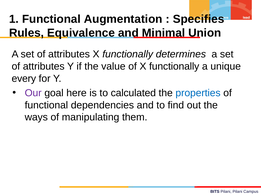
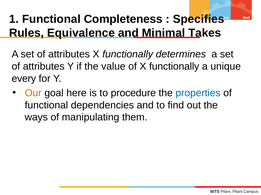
Augmentation: Augmentation -> Completeness (123, 19)
Union: Union -> Takes (205, 33)
Our colour: purple -> orange (33, 93)
calculated: calculated -> procedure (133, 93)
